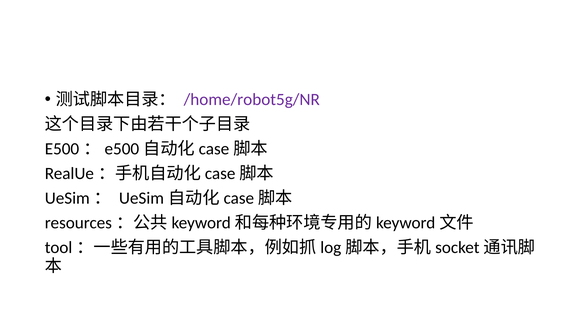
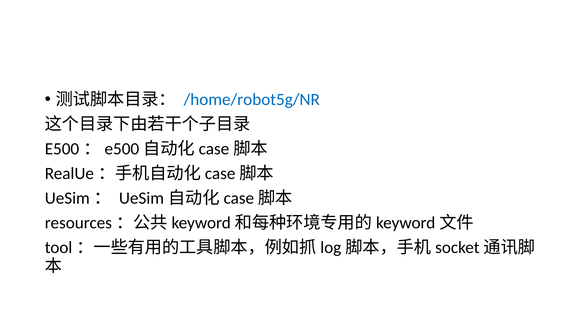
/home/robot5g/NR colour: purple -> blue (252, 99)
